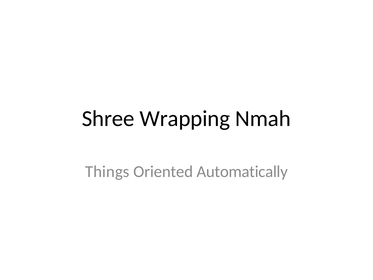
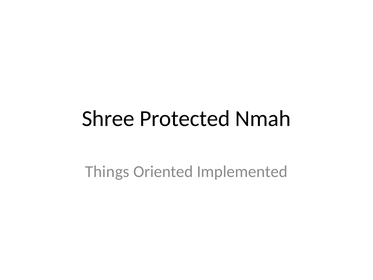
Wrapping: Wrapping -> Protected (185, 118)
Automatically: Automatically -> Implemented (242, 171)
